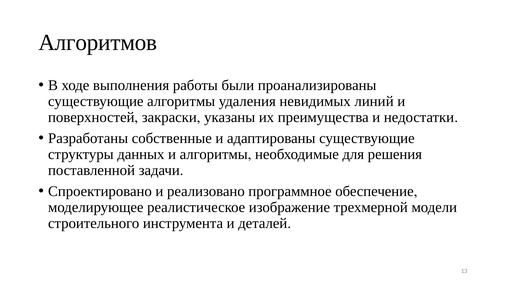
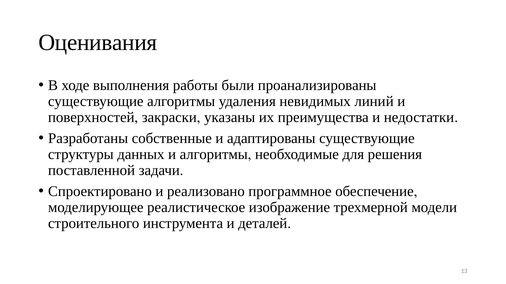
Алгоритмов: Алгоритмов -> Оценивания (98, 43)
